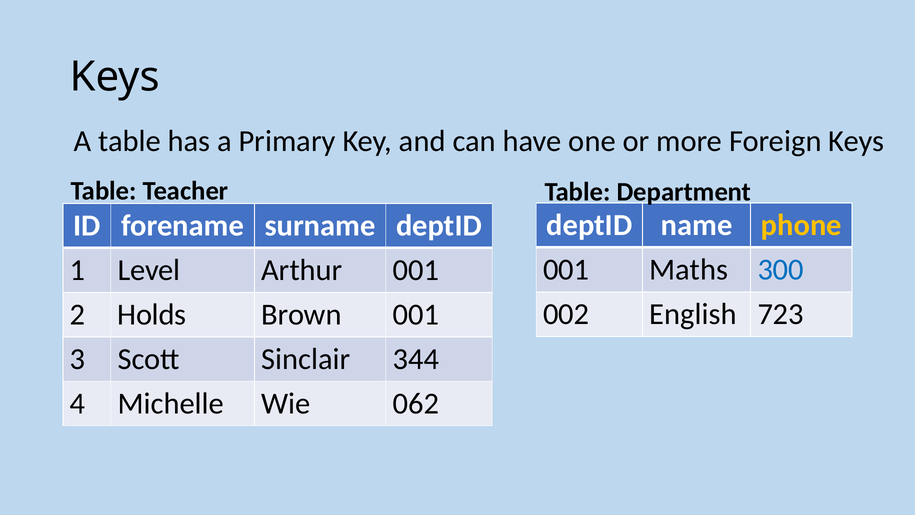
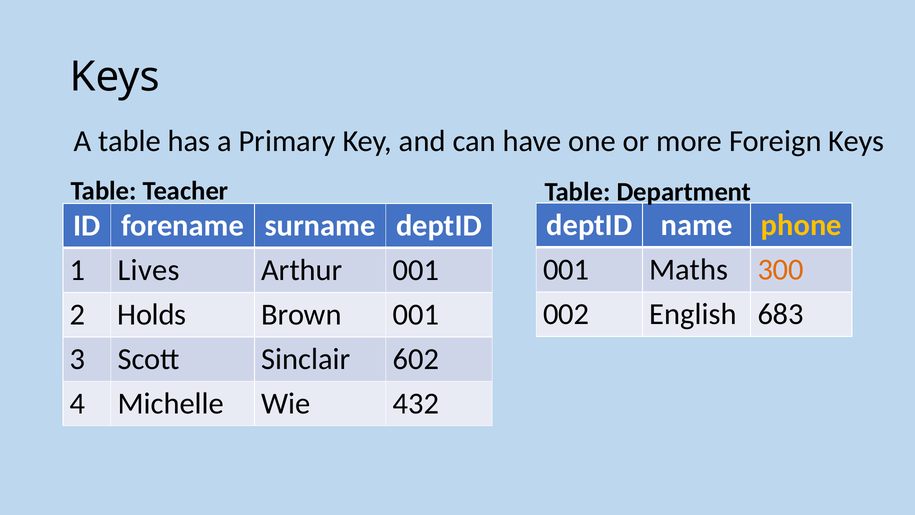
300 colour: blue -> orange (781, 270)
Level: Level -> Lives (149, 270)
723: 723 -> 683 (781, 314)
344: 344 -> 602 (416, 359)
062: 062 -> 432 (416, 403)
